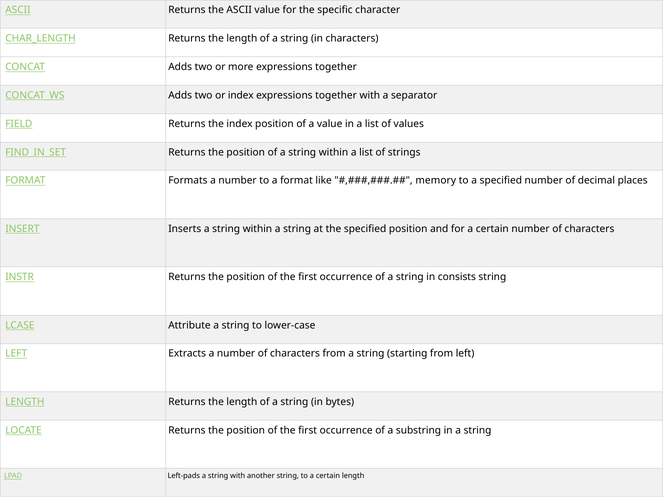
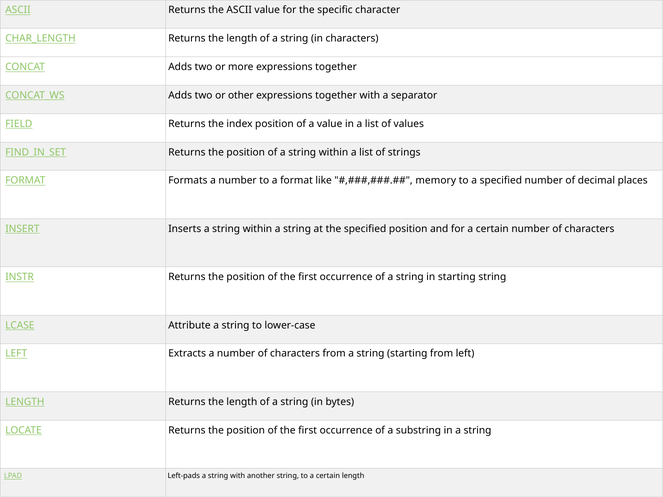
or index: index -> other (241, 95)
in consists: consists -> starting (457, 277)
